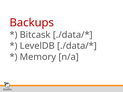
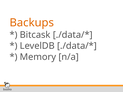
Backups colour: red -> orange (32, 23)
